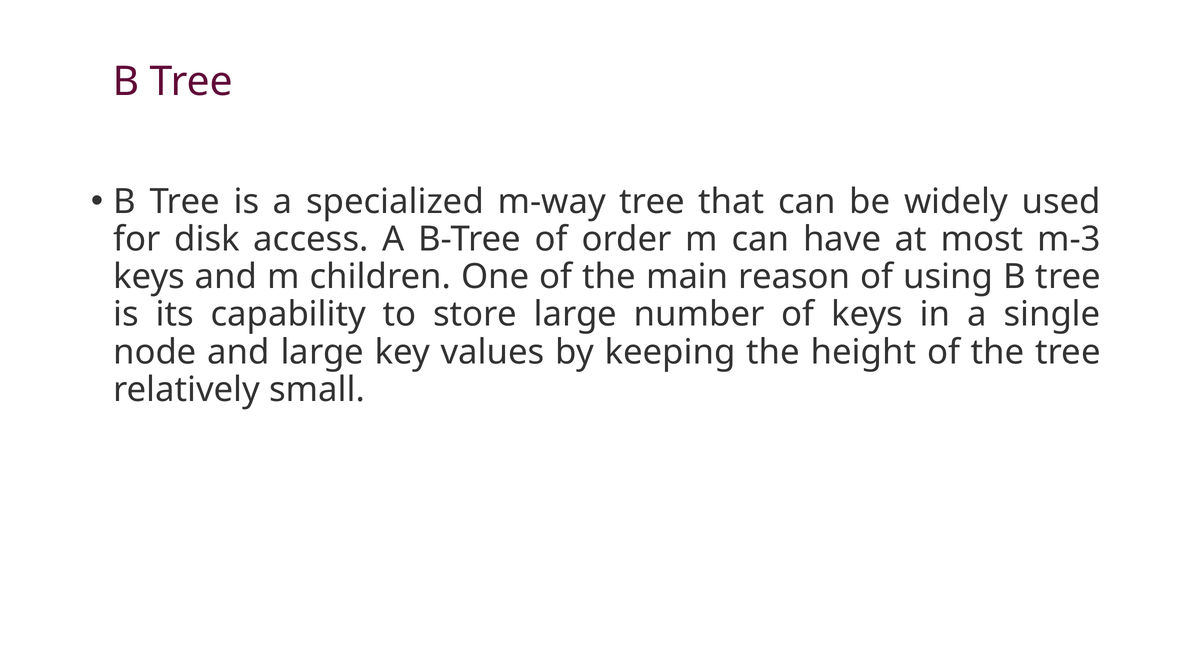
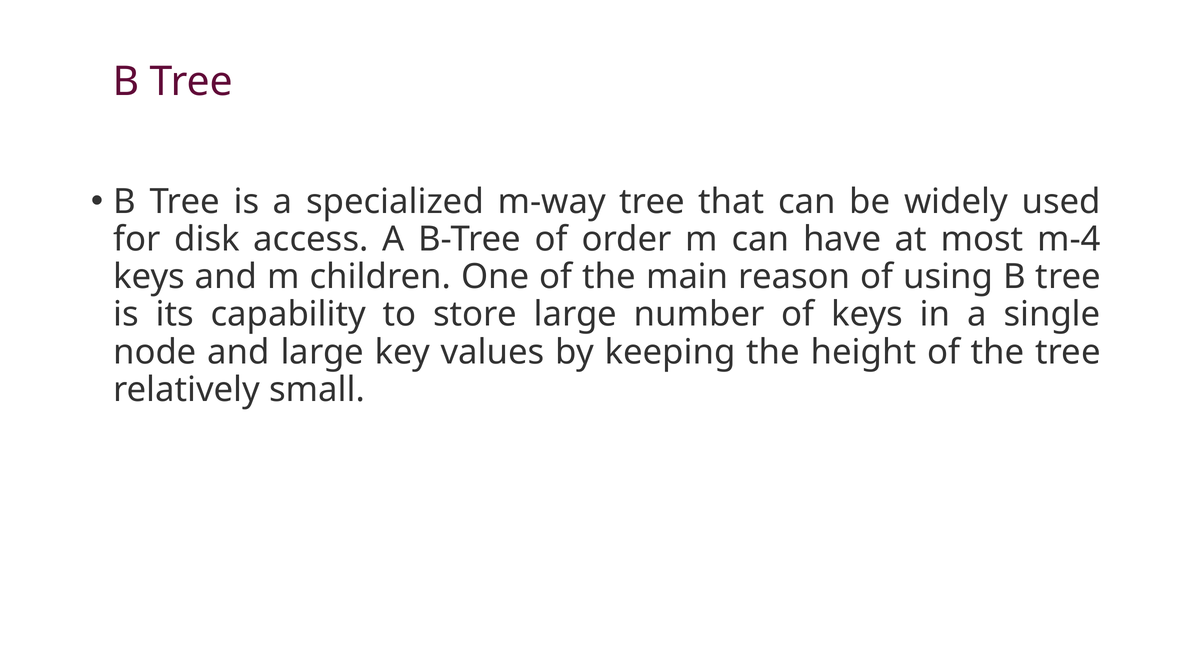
m-3: m-3 -> m-4 (1069, 239)
